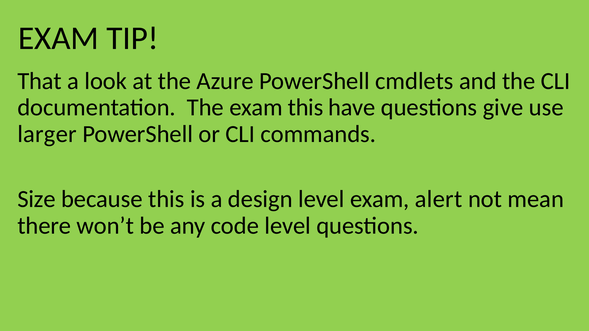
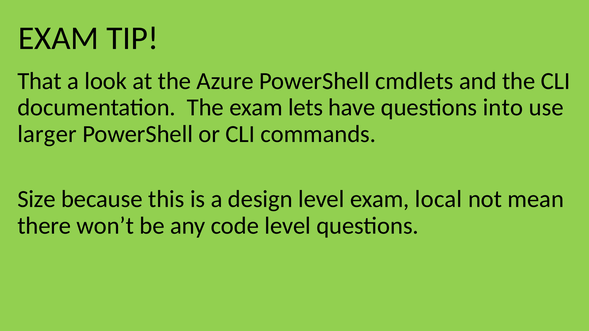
exam this: this -> lets (306, 108)
give: give -> into (503, 108)
alert: alert -> local (439, 199)
